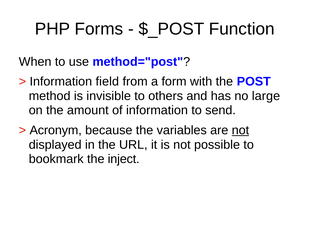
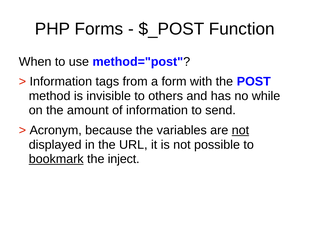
field: field -> tags (107, 82)
large: large -> while (266, 96)
bookmark underline: none -> present (56, 159)
